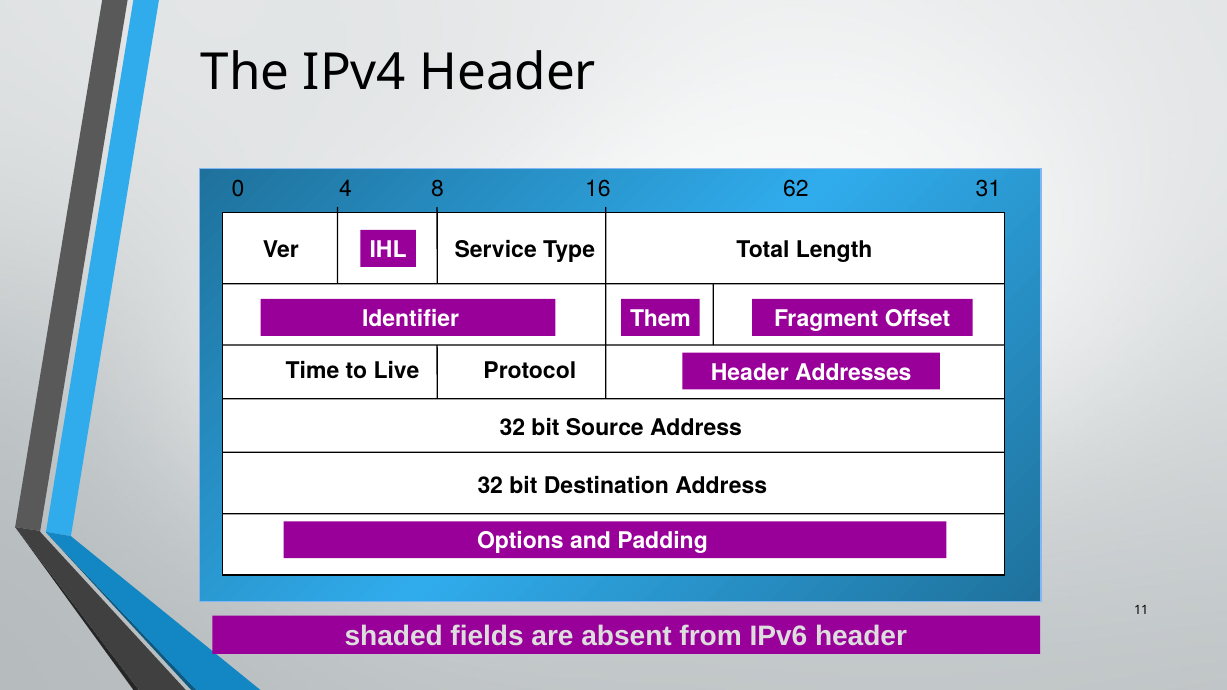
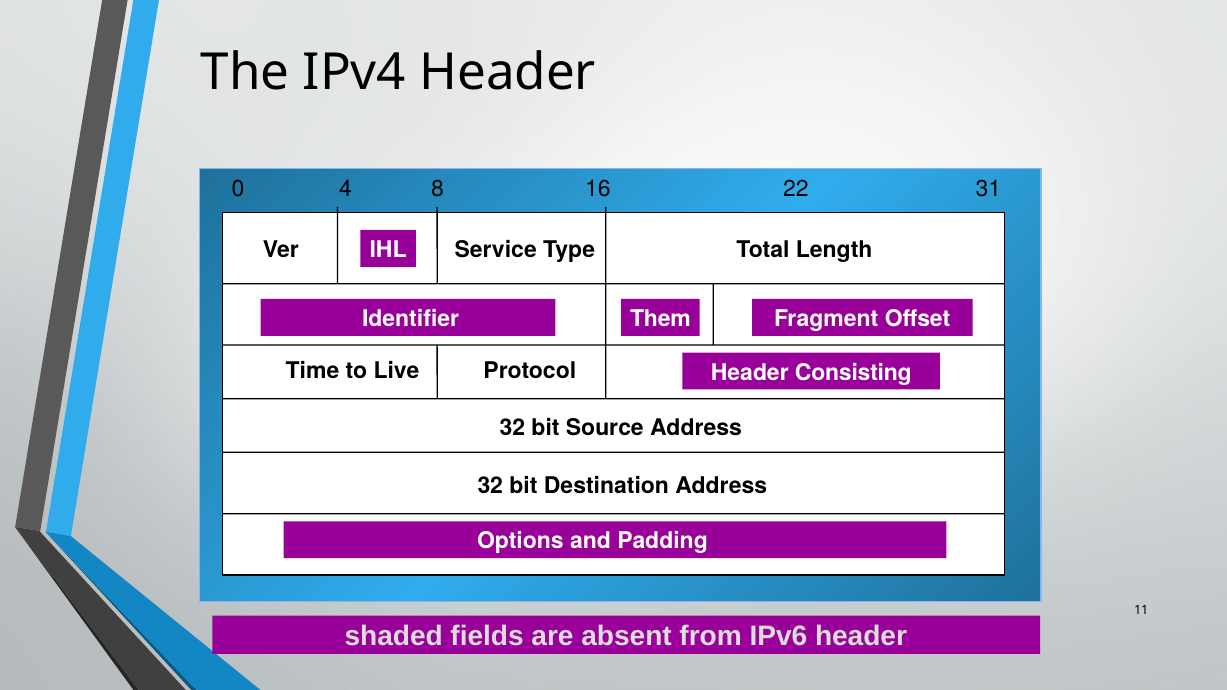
62: 62 -> 22 (796, 189)
Addresses: Addresses -> Consisting (853, 373)
